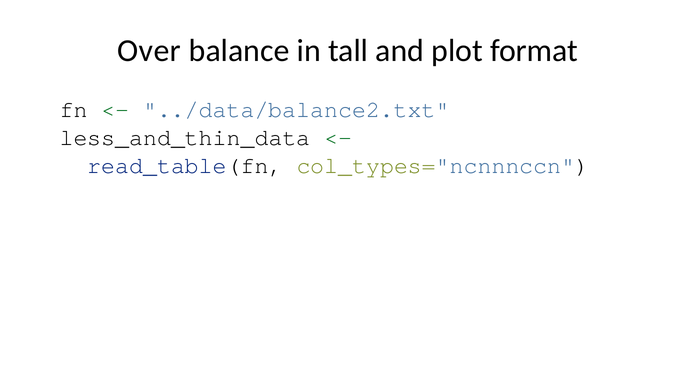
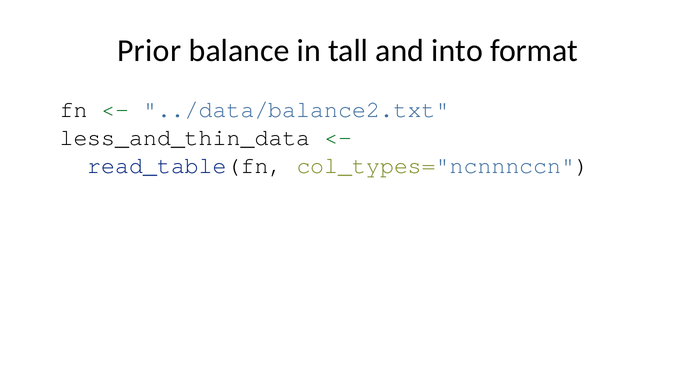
Over: Over -> Prior (149, 51)
plot: plot -> into (457, 51)
